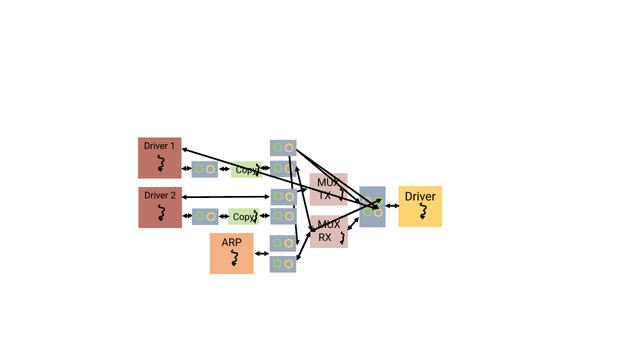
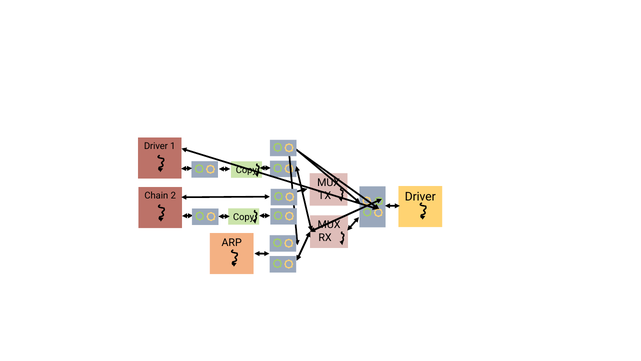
Driver: Driver -> Chain (156, 195)
